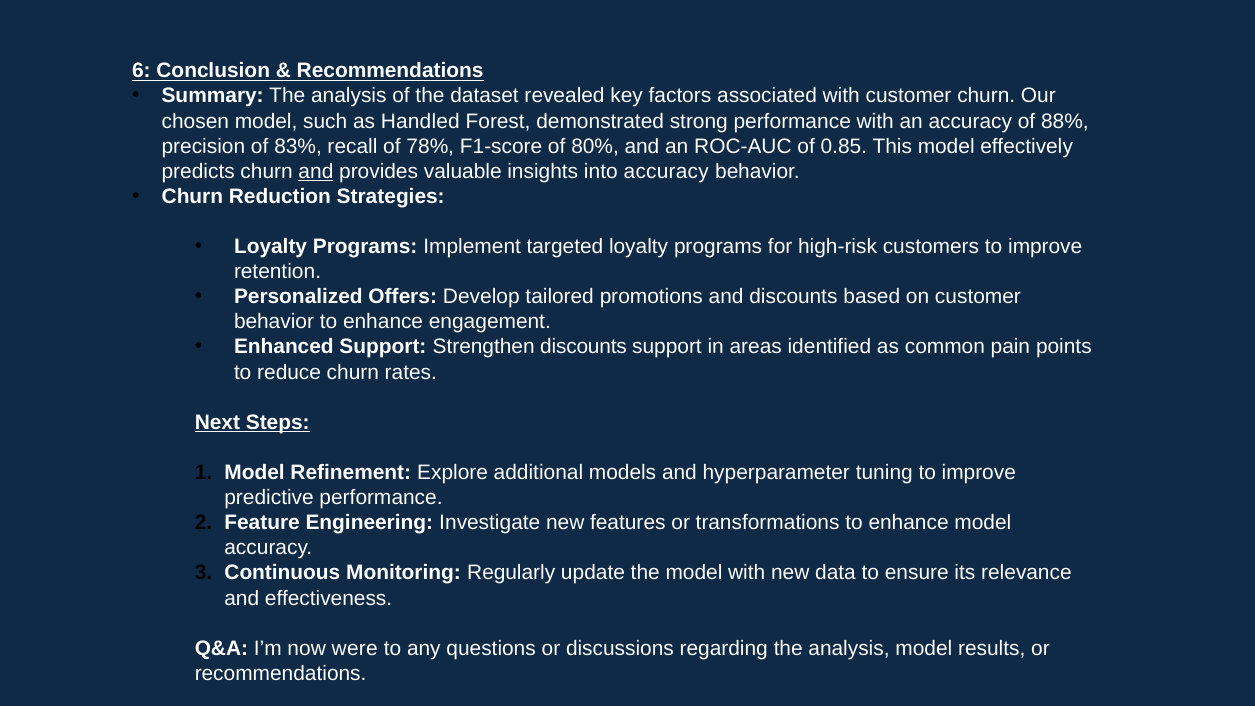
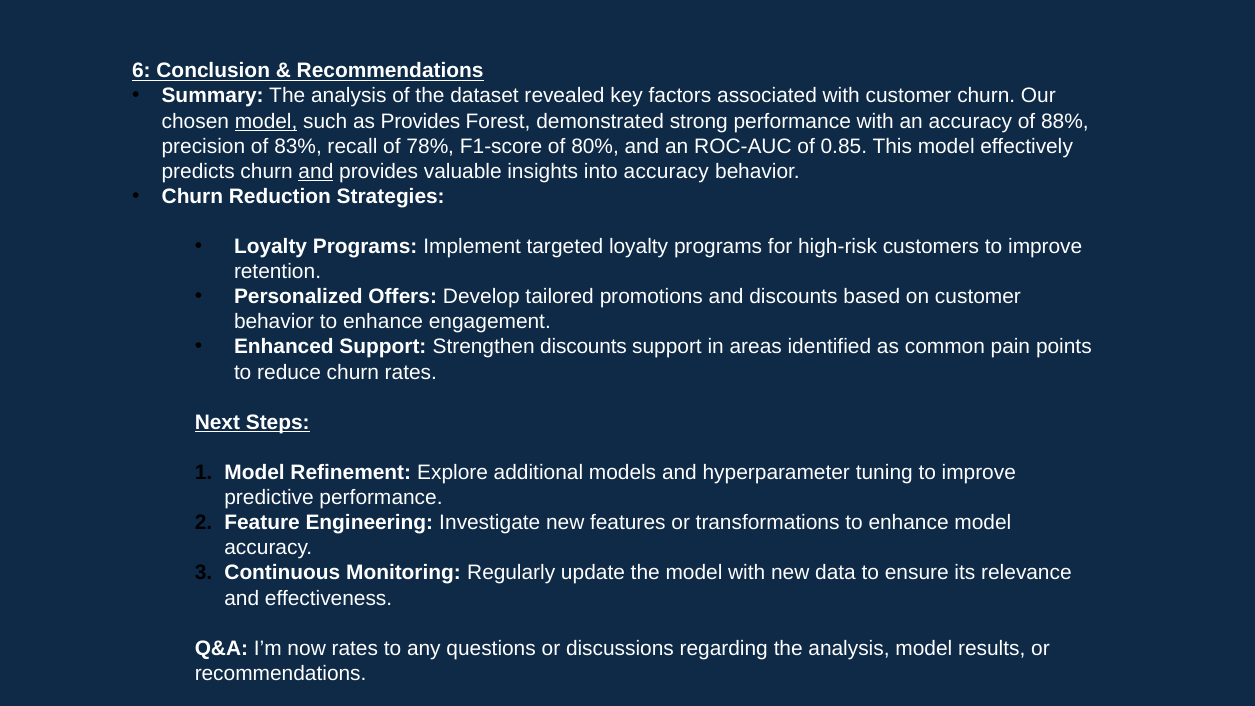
model underline: none -> present (266, 121)
as Handled: Handled -> Provides (420, 121)
now were: were -> rates (355, 648)
